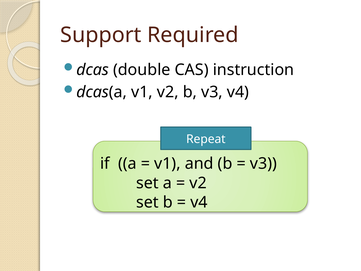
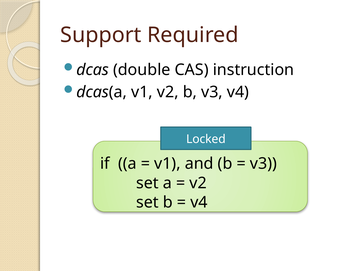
Repeat: Repeat -> Locked (206, 139)
